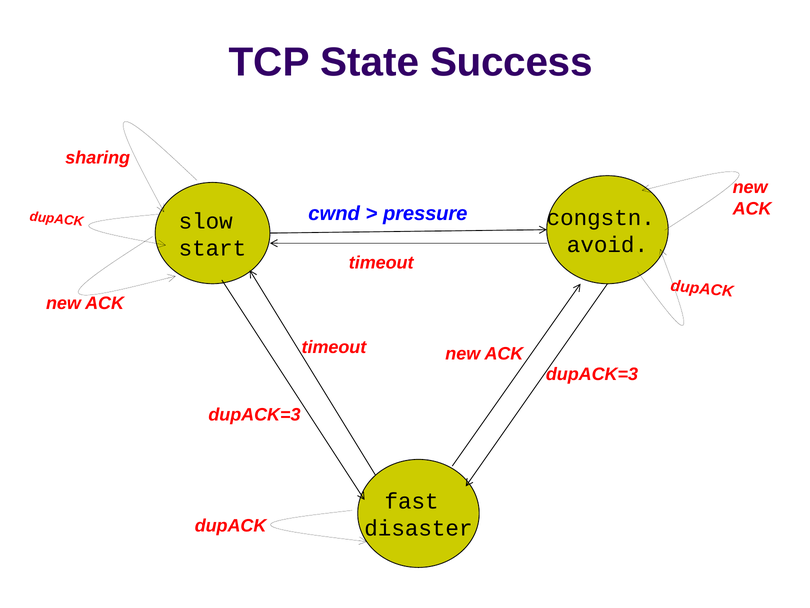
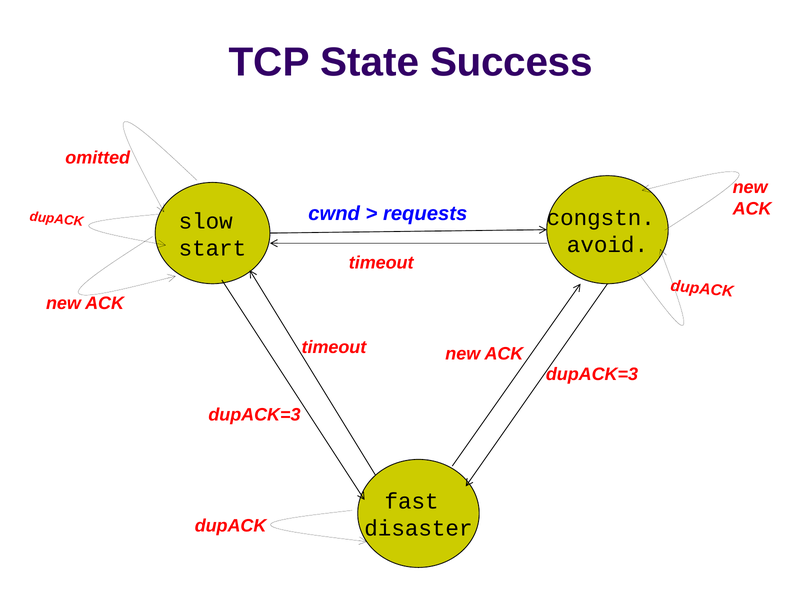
sharing: sharing -> omitted (98, 158)
pressure: pressure -> requests (425, 213)
